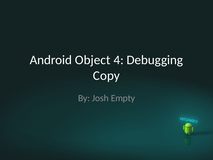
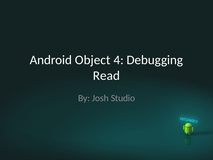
Copy: Copy -> Read (106, 75)
Empty: Empty -> Studio (123, 98)
